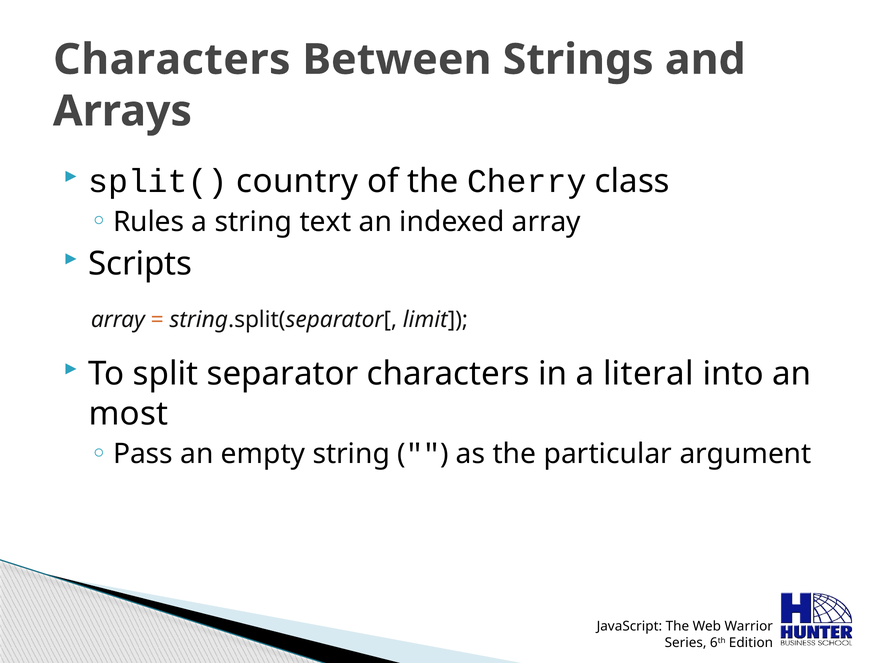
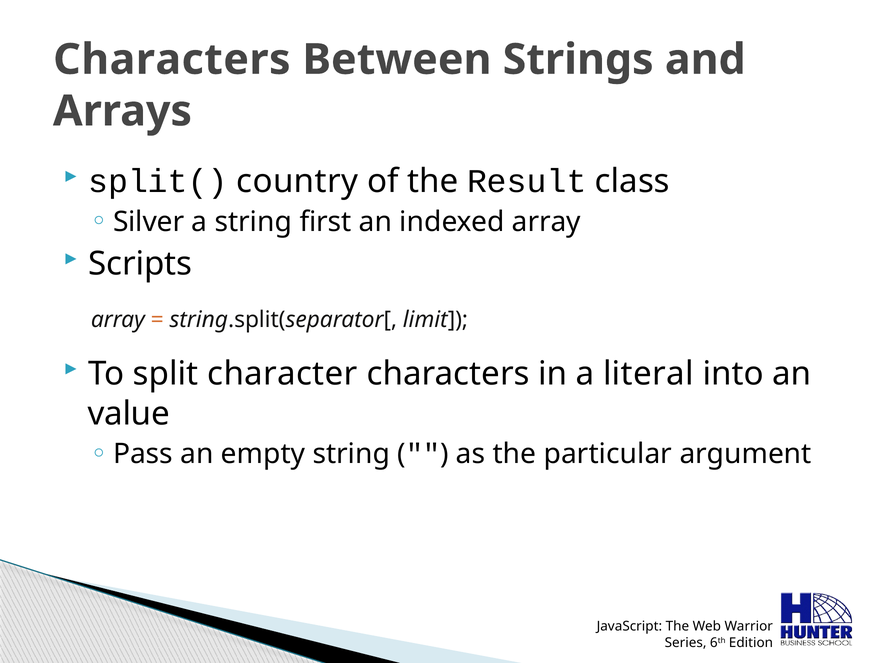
Cherry: Cherry -> Result (527, 181)
Rules: Rules -> Silver (149, 222)
text: text -> first (326, 222)
separator: separator -> character (282, 374)
most: most -> value (129, 414)
